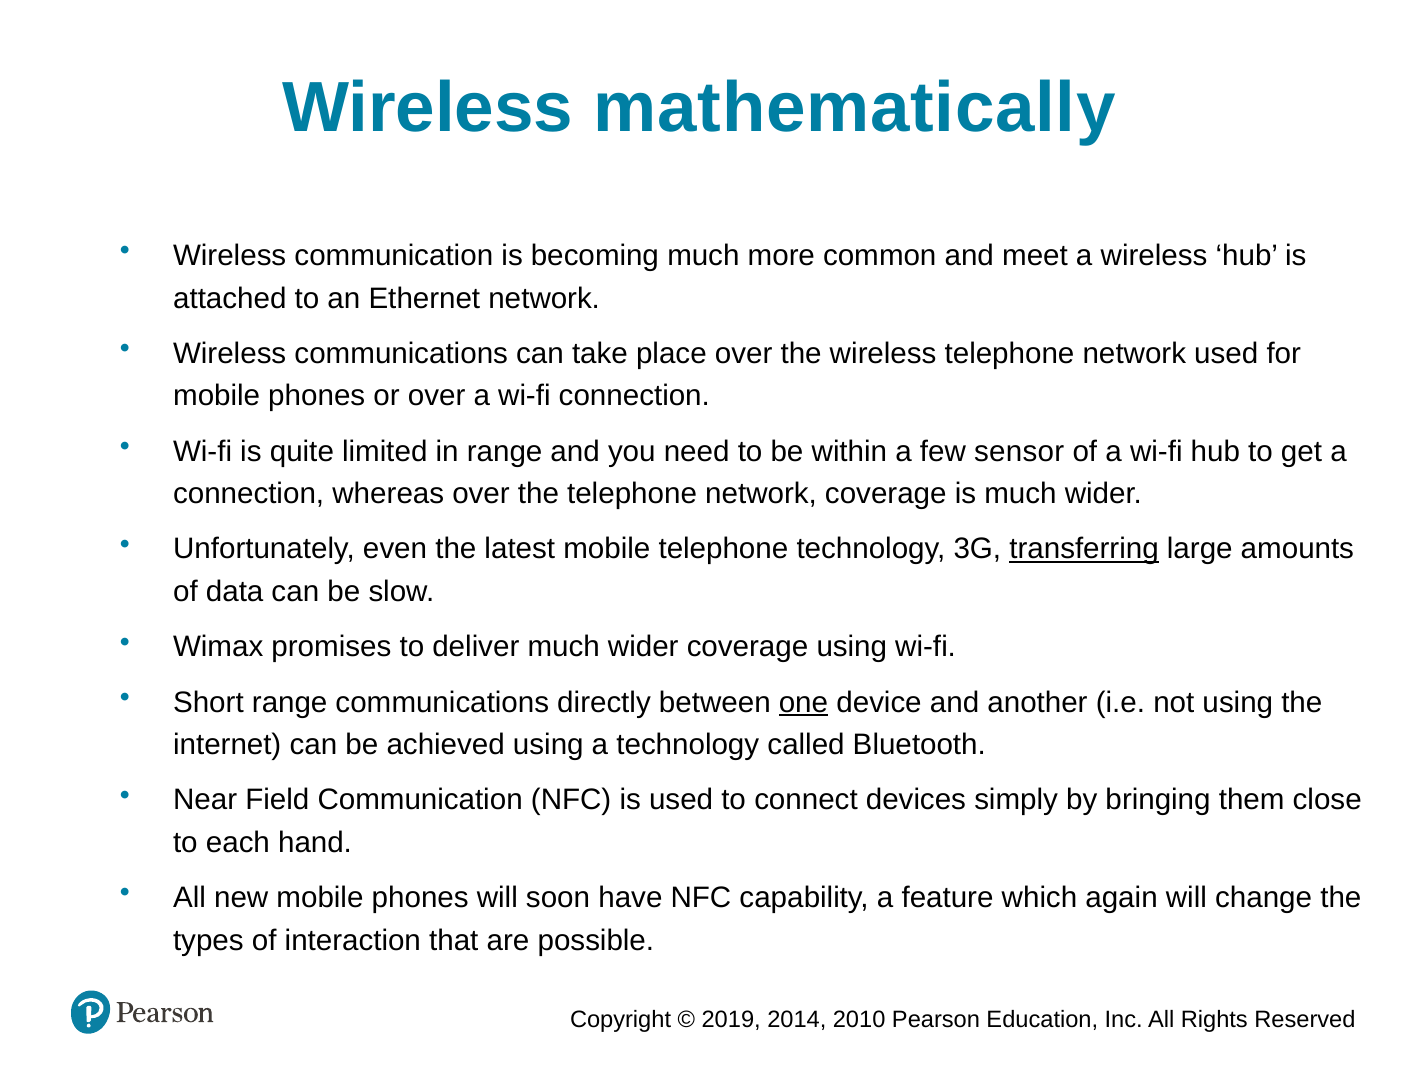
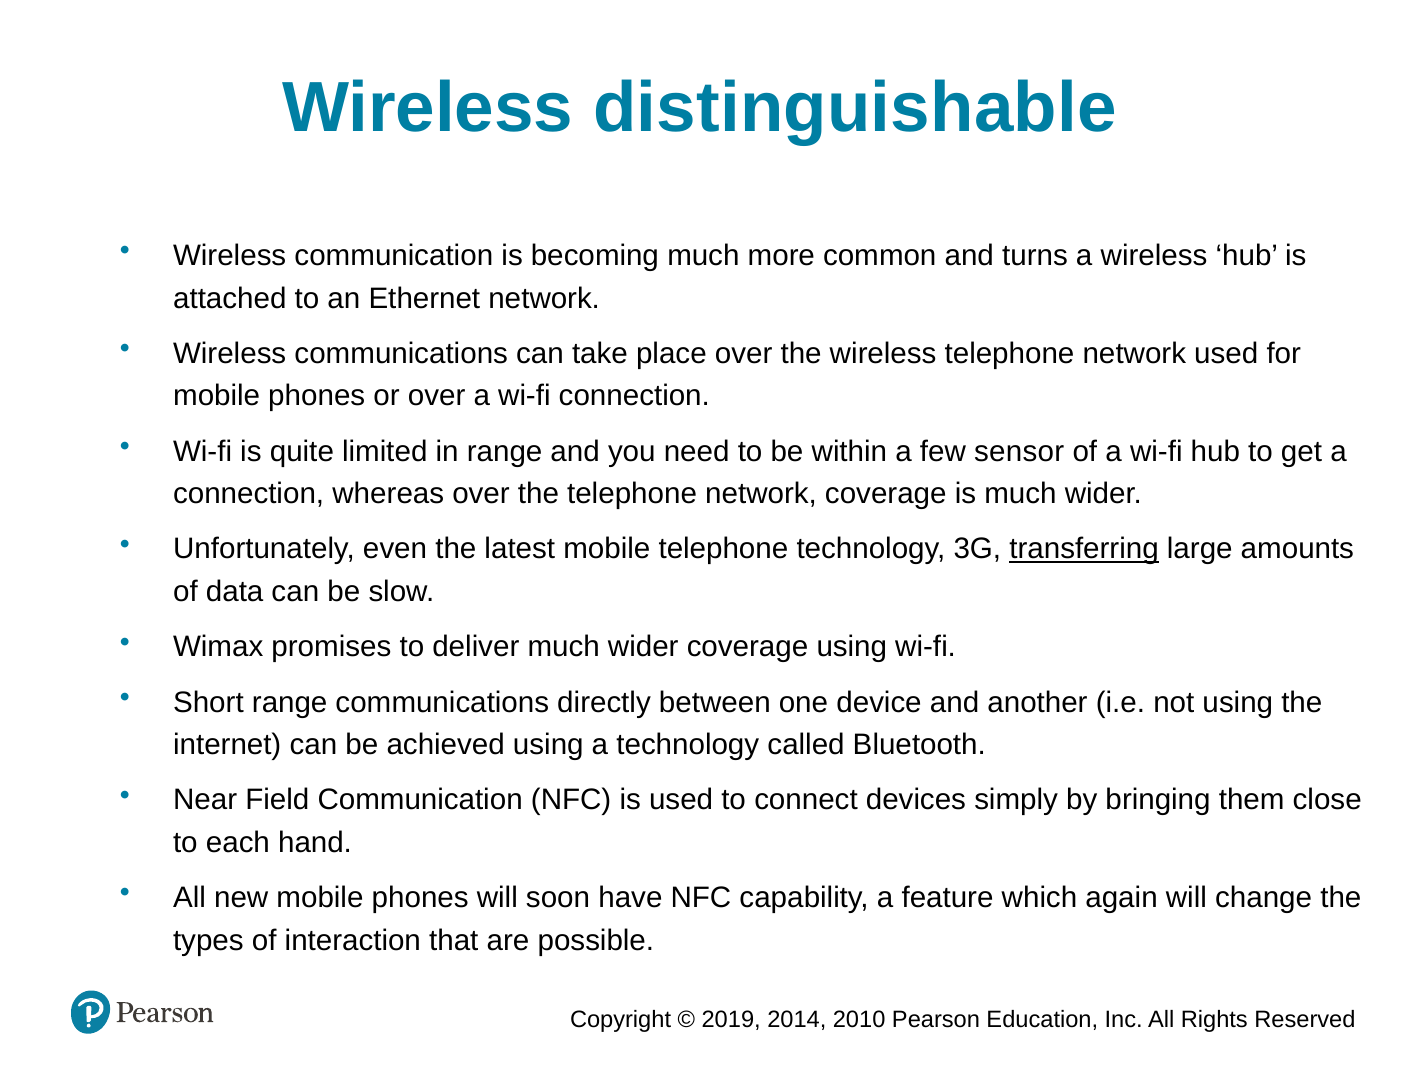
mathematically: mathematically -> distinguishable (855, 108)
meet: meet -> turns (1035, 256)
one underline: present -> none (803, 702)
